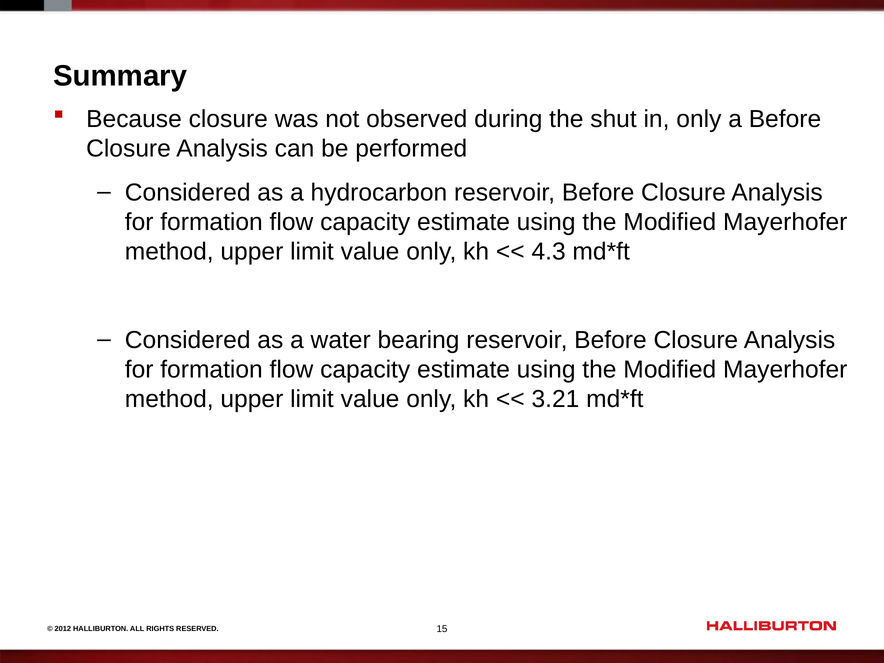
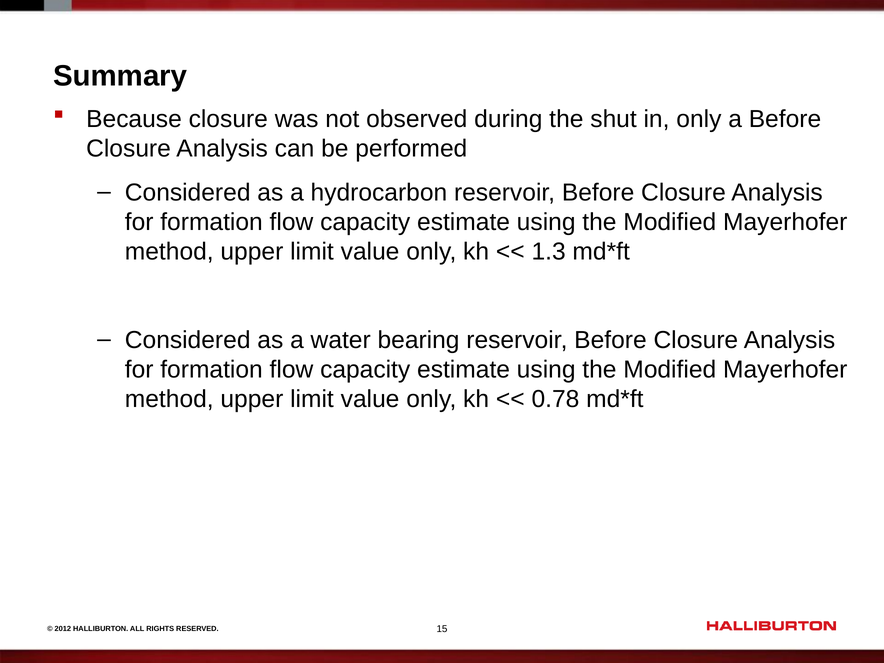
4.3: 4.3 -> 1.3 (549, 252)
3.21: 3.21 -> 0.78 (555, 399)
